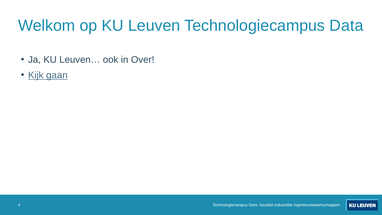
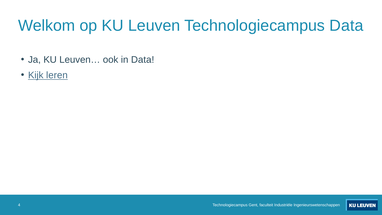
in Over: Over -> Data (143, 60)
gaan: gaan -> leren (57, 75)
